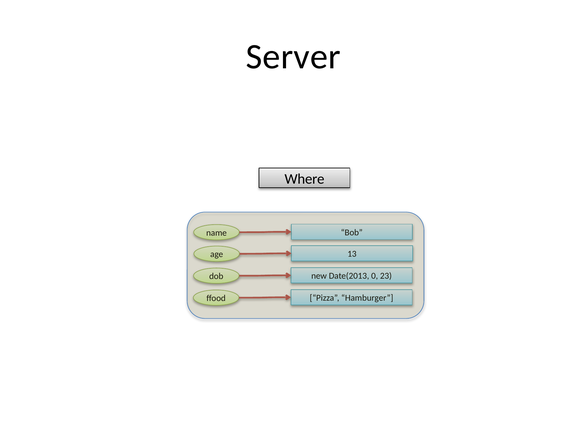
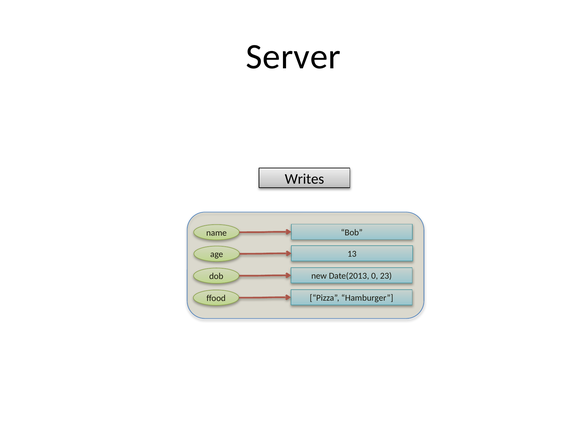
Where: Where -> Writes (304, 179)
